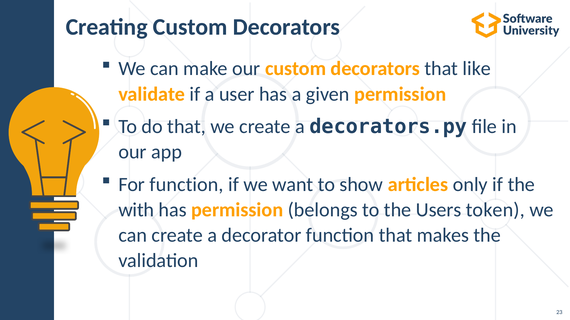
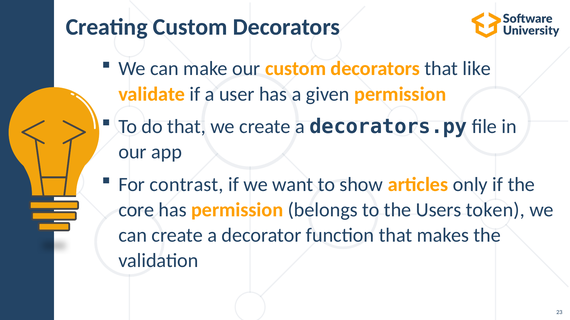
For function: function -> contrast (187, 185)
with: with -> core (136, 210)
